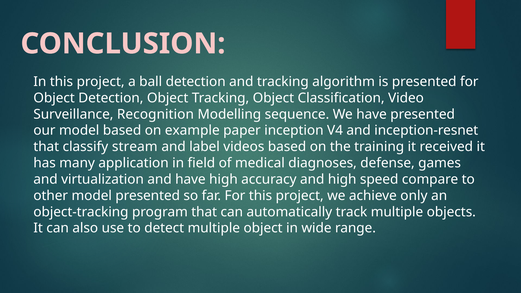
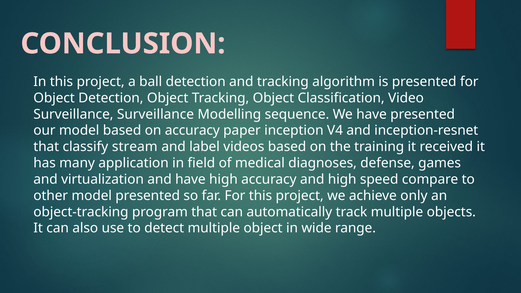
Surveillance Recognition: Recognition -> Surveillance (155, 114)
on example: example -> accuracy (192, 131)
